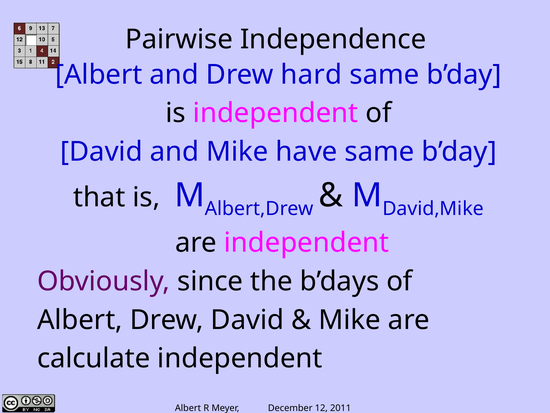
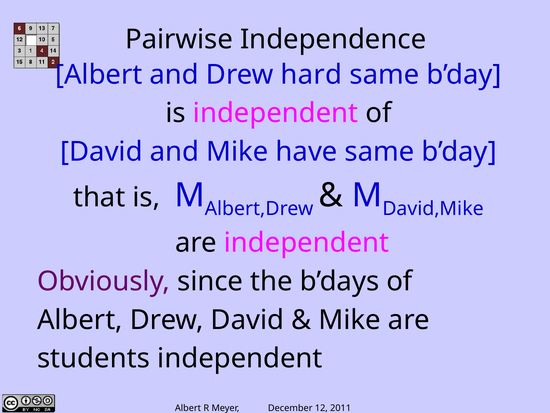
calculate: calculate -> students (94, 358)
